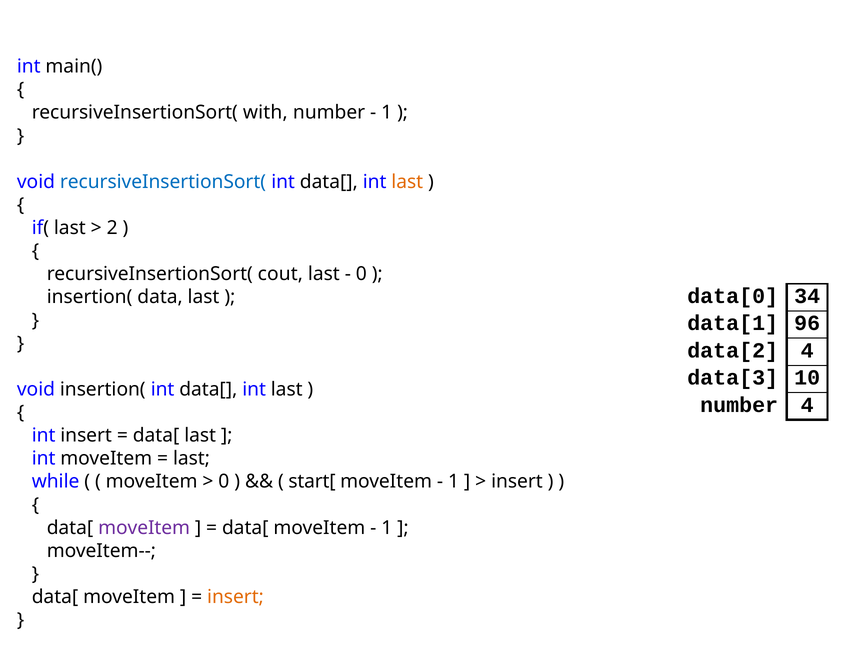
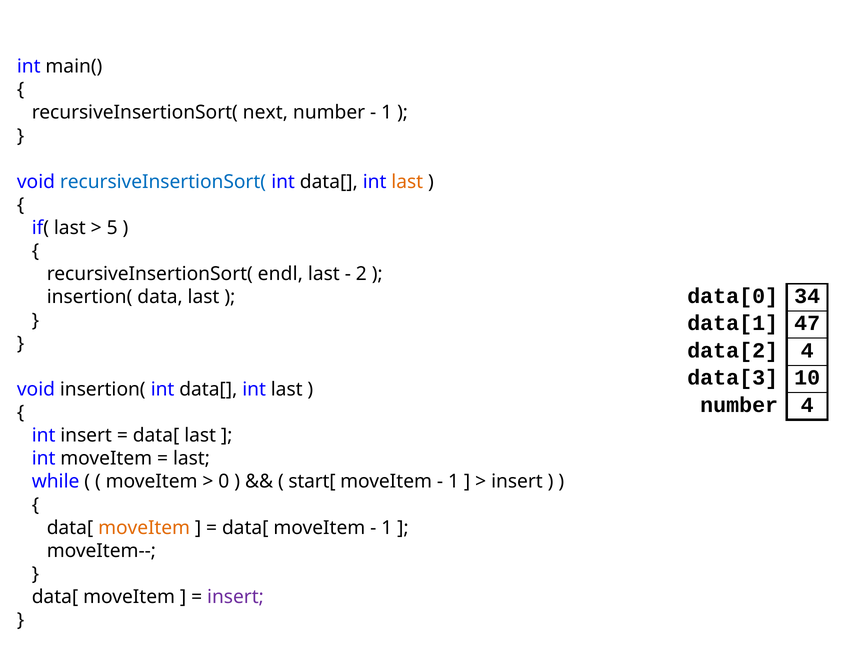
with: with -> next (265, 113)
2: 2 -> 5 (112, 228)
cout: cout -> endl (280, 274)
0: 0 -> 2 (361, 274)
96: 96 -> 47 (807, 323)
moveItem colour: purple -> orange (144, 528)
insert colour: orange -> purple (235, 597)
